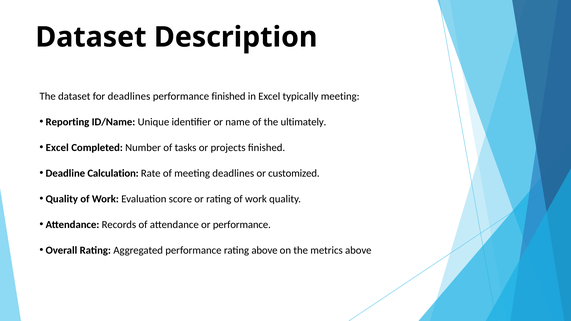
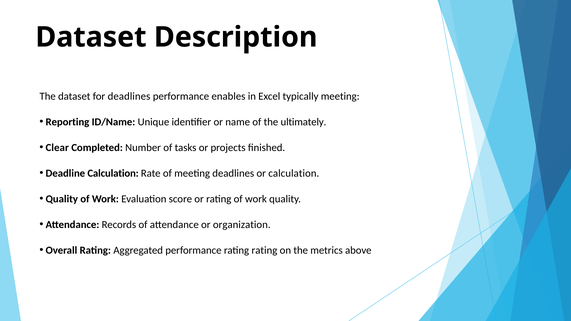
performance finished: finished -> enables (228, 96)
Excel: Excel -> Clear (57, 148)
or customized: customized -> calculation (294, 173)
or performance: performance -> organization (242, 225)
rating above: above -> rating (264, 251)
